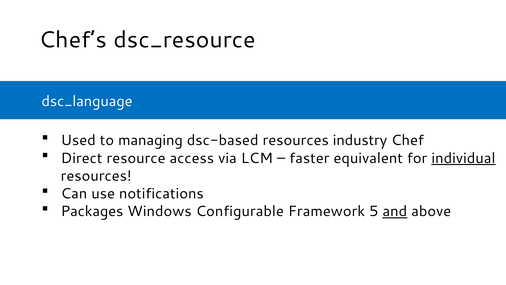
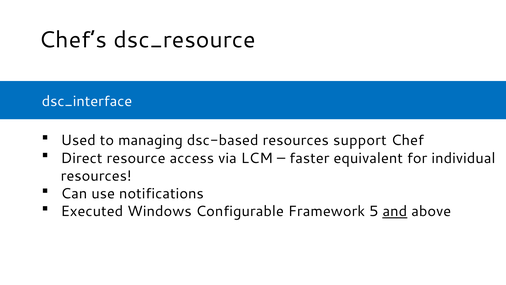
dsc_language: dsc_language -> dsc_interface (87, 101)
industry: industry -> support (360, 140)
individual underline: present -> none (463, 158)
Packages: Packages -> Executed (92, 211)
